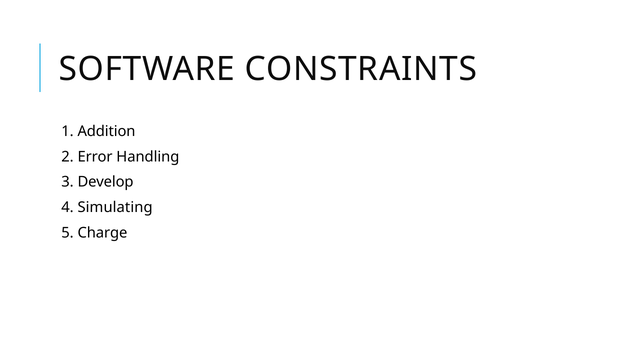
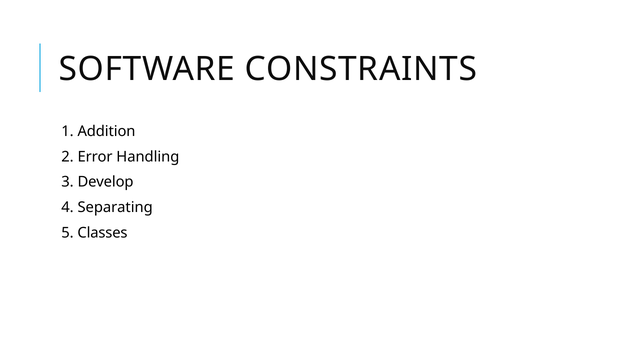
Simulating: Simulating -> Separating (115, 207)
Charge: Charge -> Classes (102, 232)
